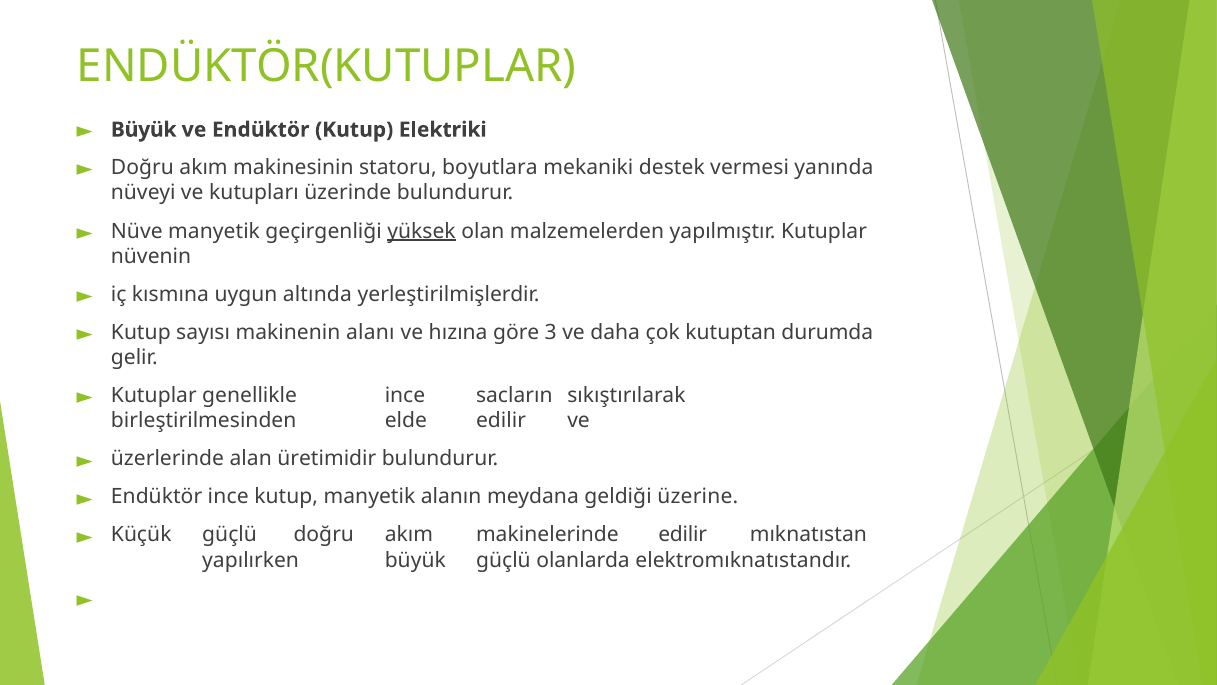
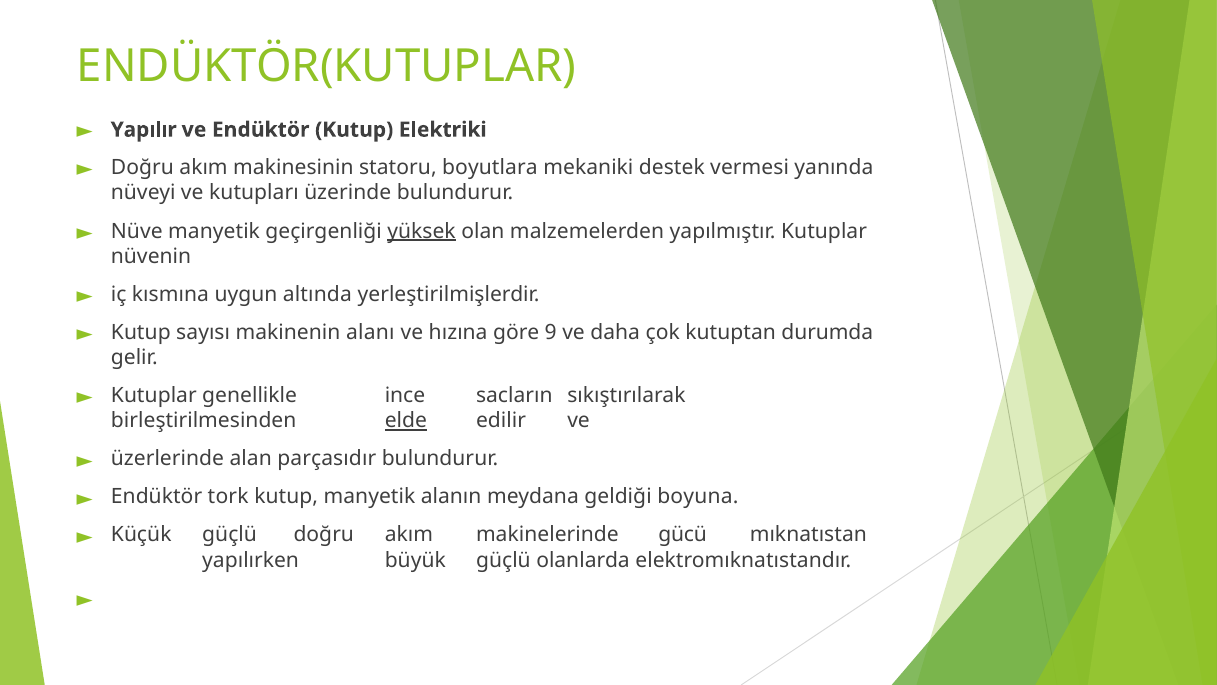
Büyük: Büyük -> Yapılır (144, 130)
3: 3 -> 9 (551, 332)
elde underline: none -> present (406, 421)
üretimidir: üretimidir -> parçasıdır (327, 459)
Endüktör ince: ince -> tork (228, 497)
üzerine: üzerine -> boyuna (698, 497)
makinelerinde edilir: edilir -> gücü (683, 535)
